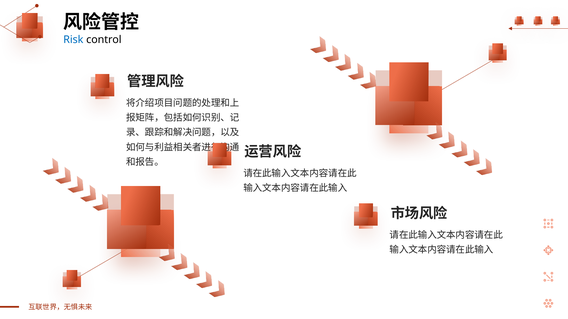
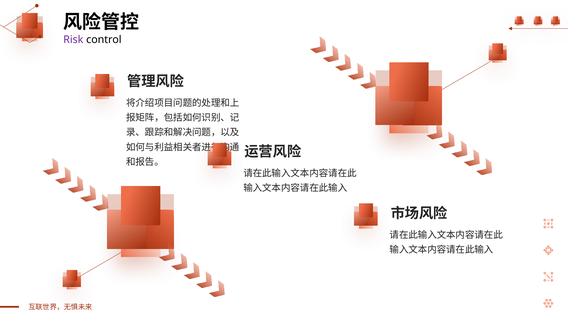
Risk colour: blue -> purple (73, 40)
